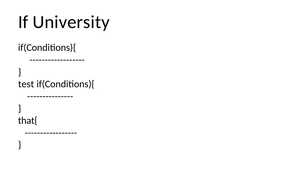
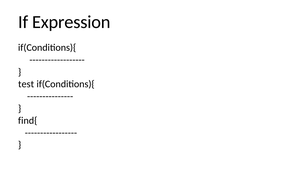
University: University -> Expression (71, 22)
that{: that{ -> find{ (28, 121)
